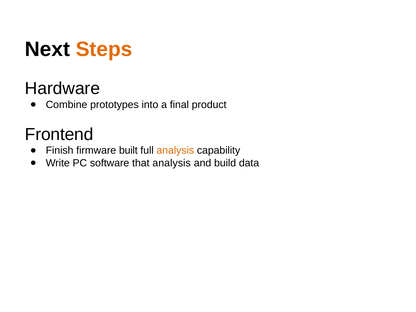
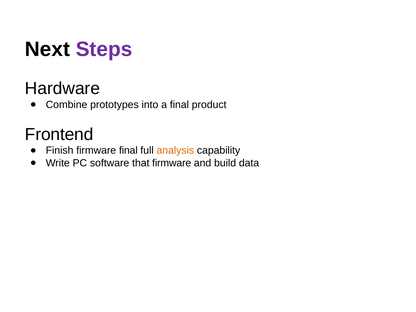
Steps colour: orange -> purple (104, 49)
firmware built: built -> final (128, 150)
that analysis: analysis -> firmware (172, 163)
